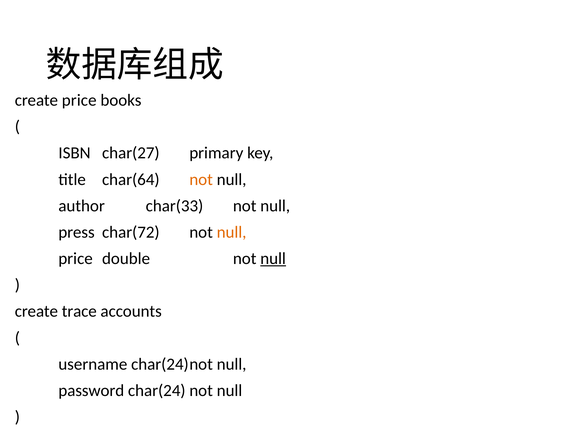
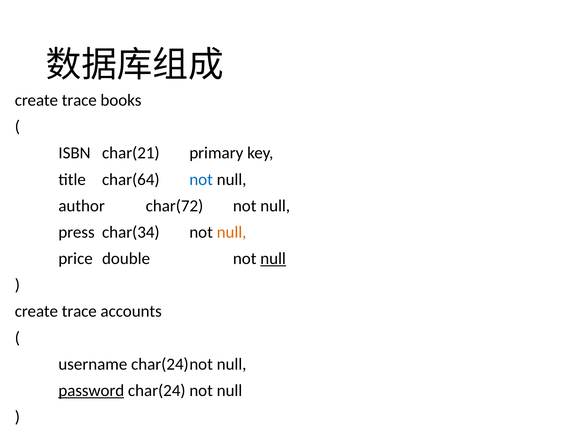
price: price -> trace (79, 100)
char(27: char(27 -> char(21 (131, 153)
not colour: orange -> blue (201, 180)
char(33: char(33 -> char(72 (174, 206)
char(72: char(72 -> char(34 (131, 232)
password underline: none -> present (91, 391)
